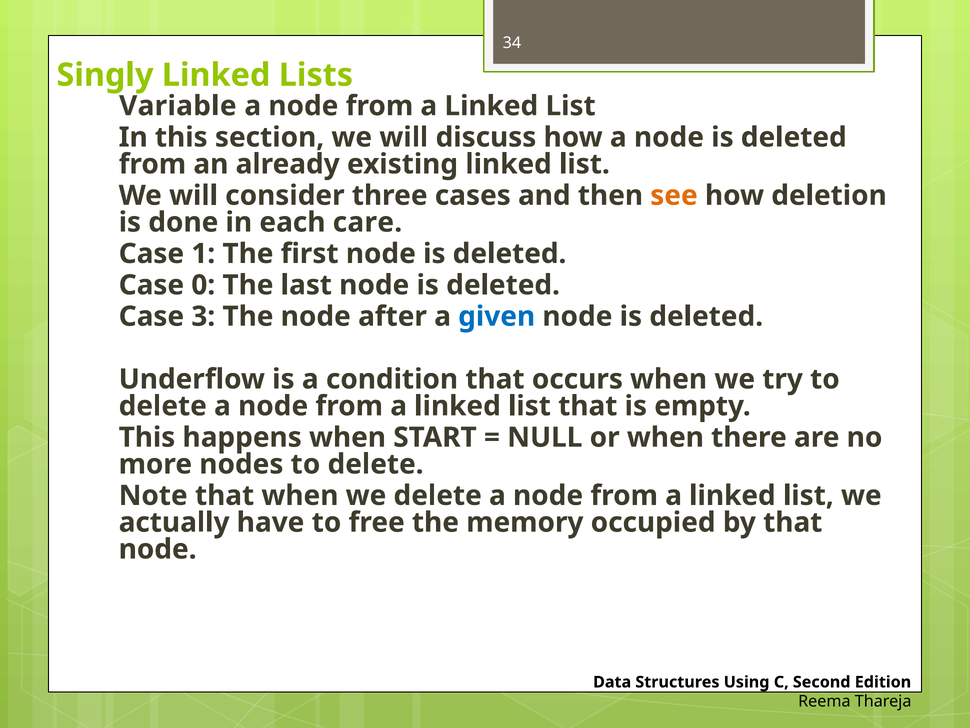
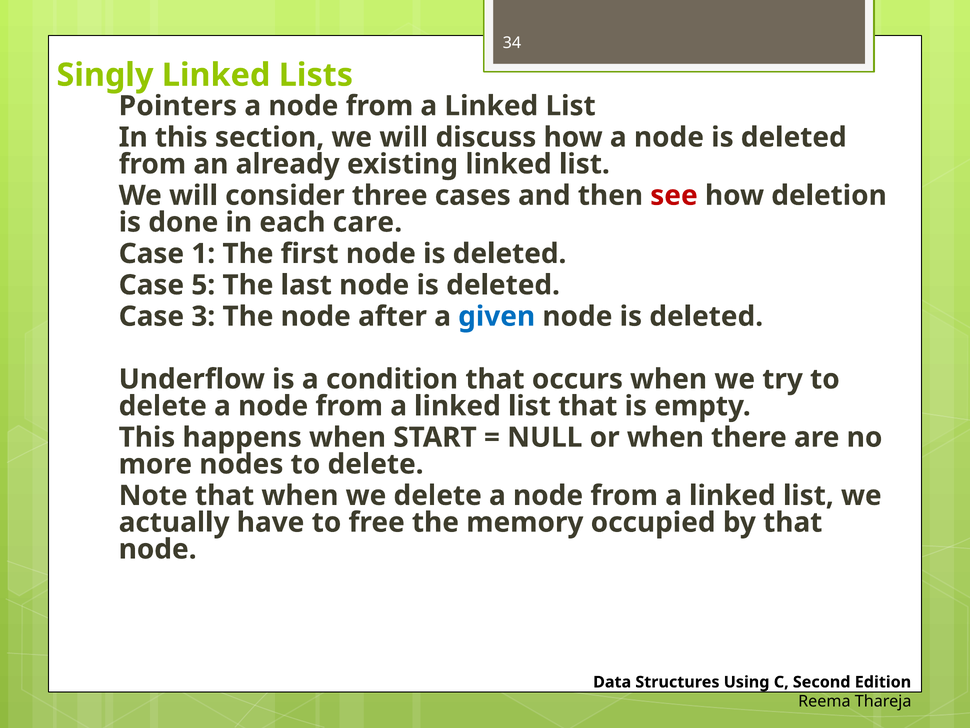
Variable: Variable -> Pointers (178, 106)
see colour: orange -> red (674, 195)
0: 0 -> 5 (203, 285)
